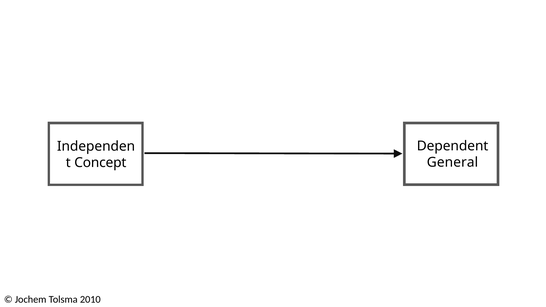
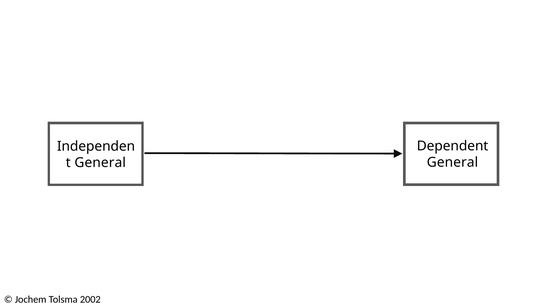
Concept: Concept -> General (100, 163)
2010: 2010 -> 2002 (90, 299)
